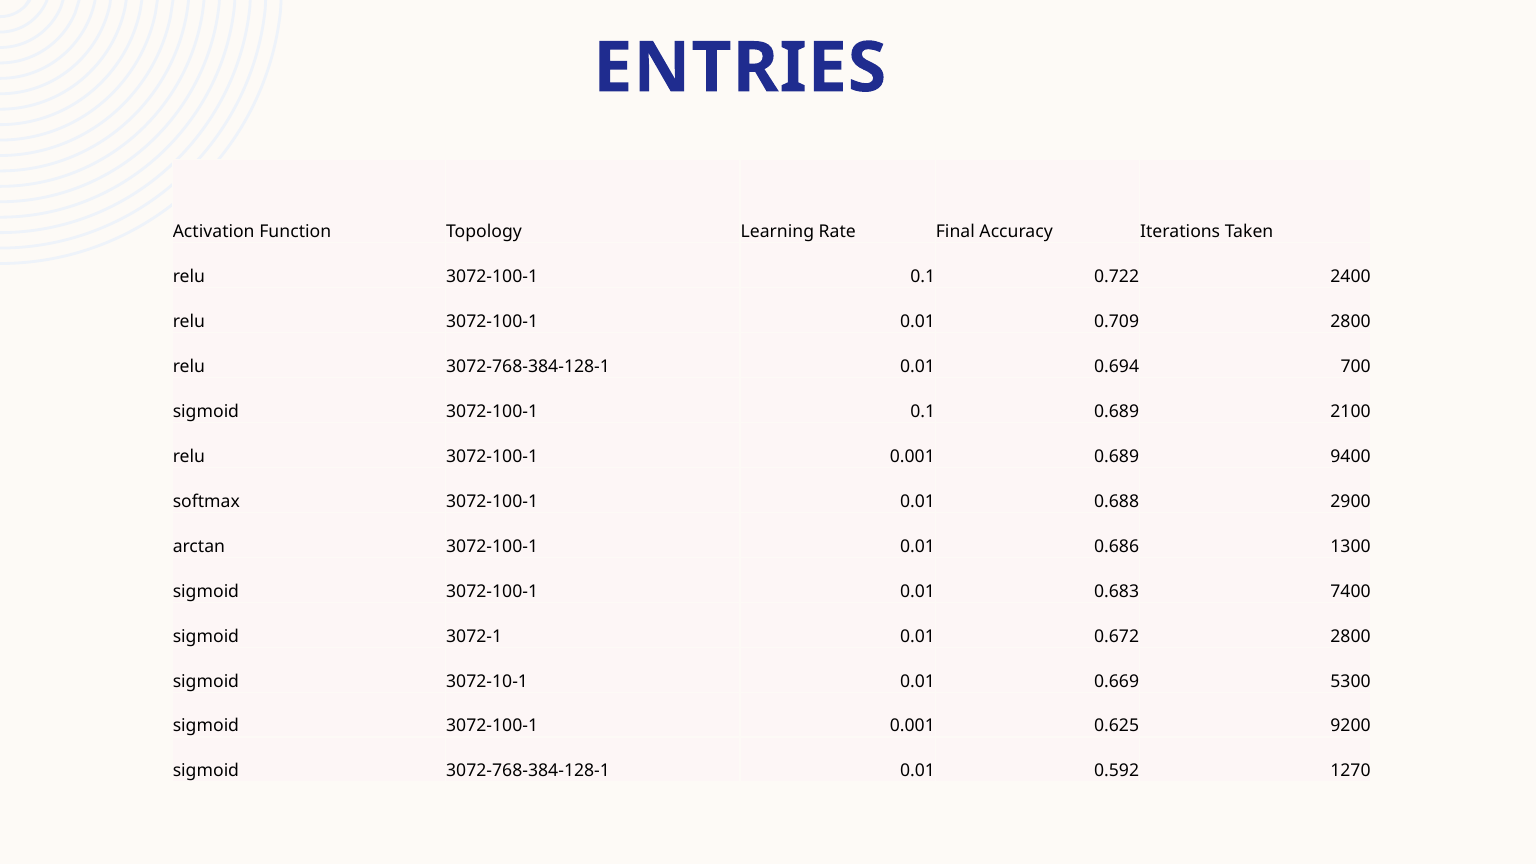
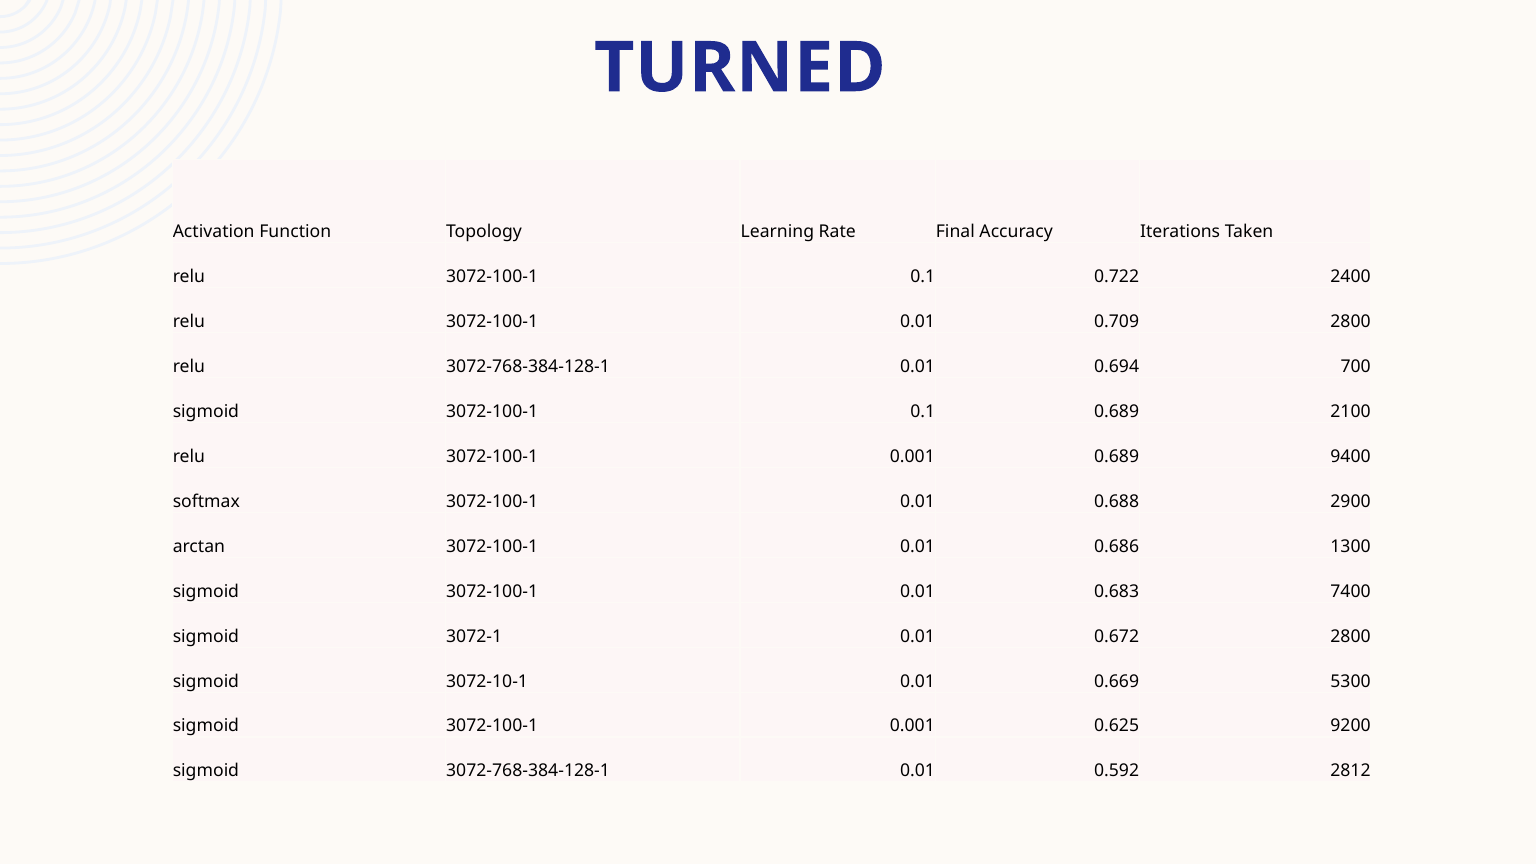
ENTRIES: ENTRIES -> TURNED (740, 68)
1270: 1270 -> 2812 (1350, 771)
